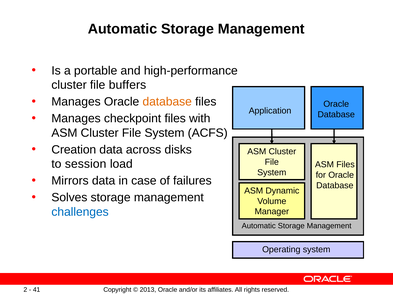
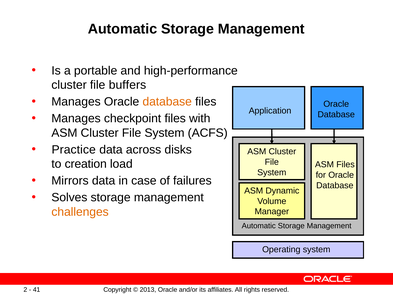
Creation: Creation -> Practice (74, 150)
session: session -> creation (86, 164)
challenges colour: blue -> orange (80, 212)
